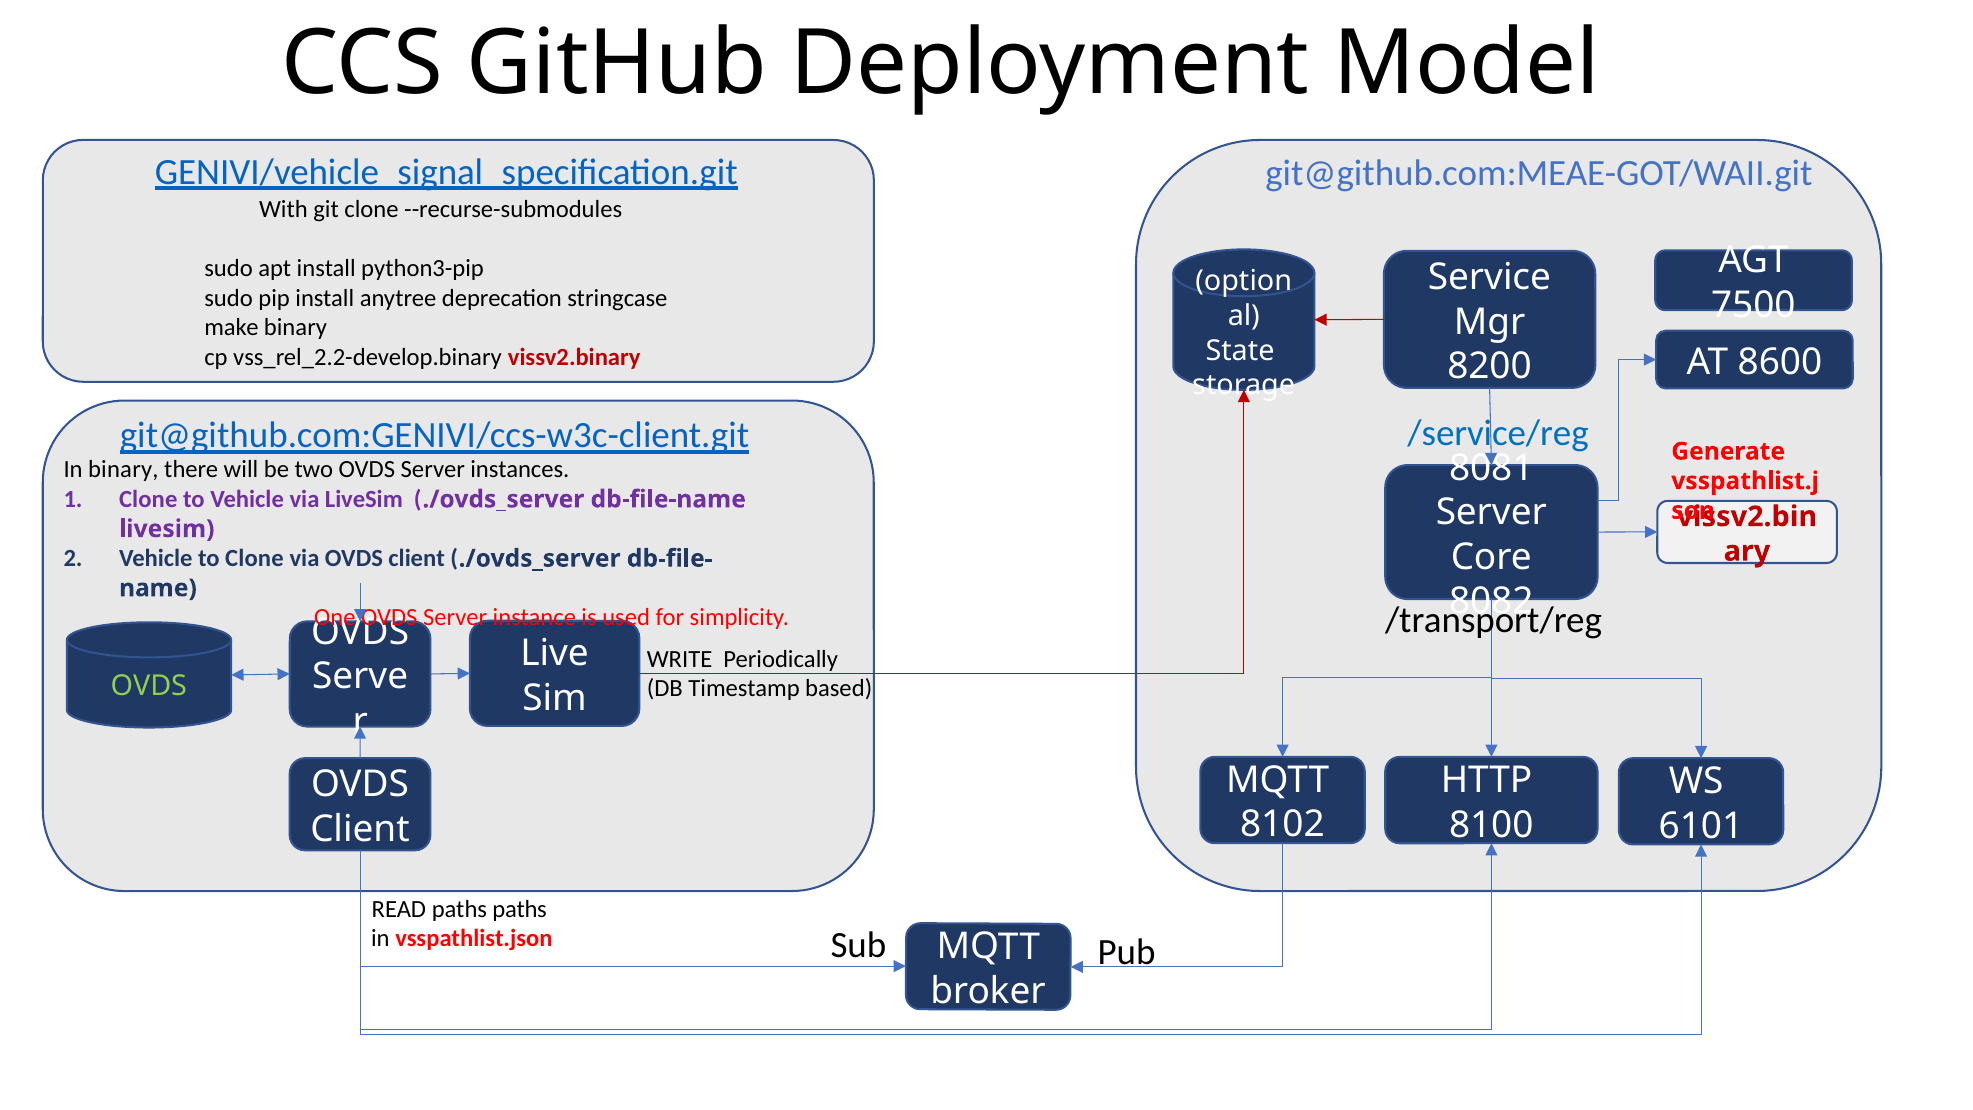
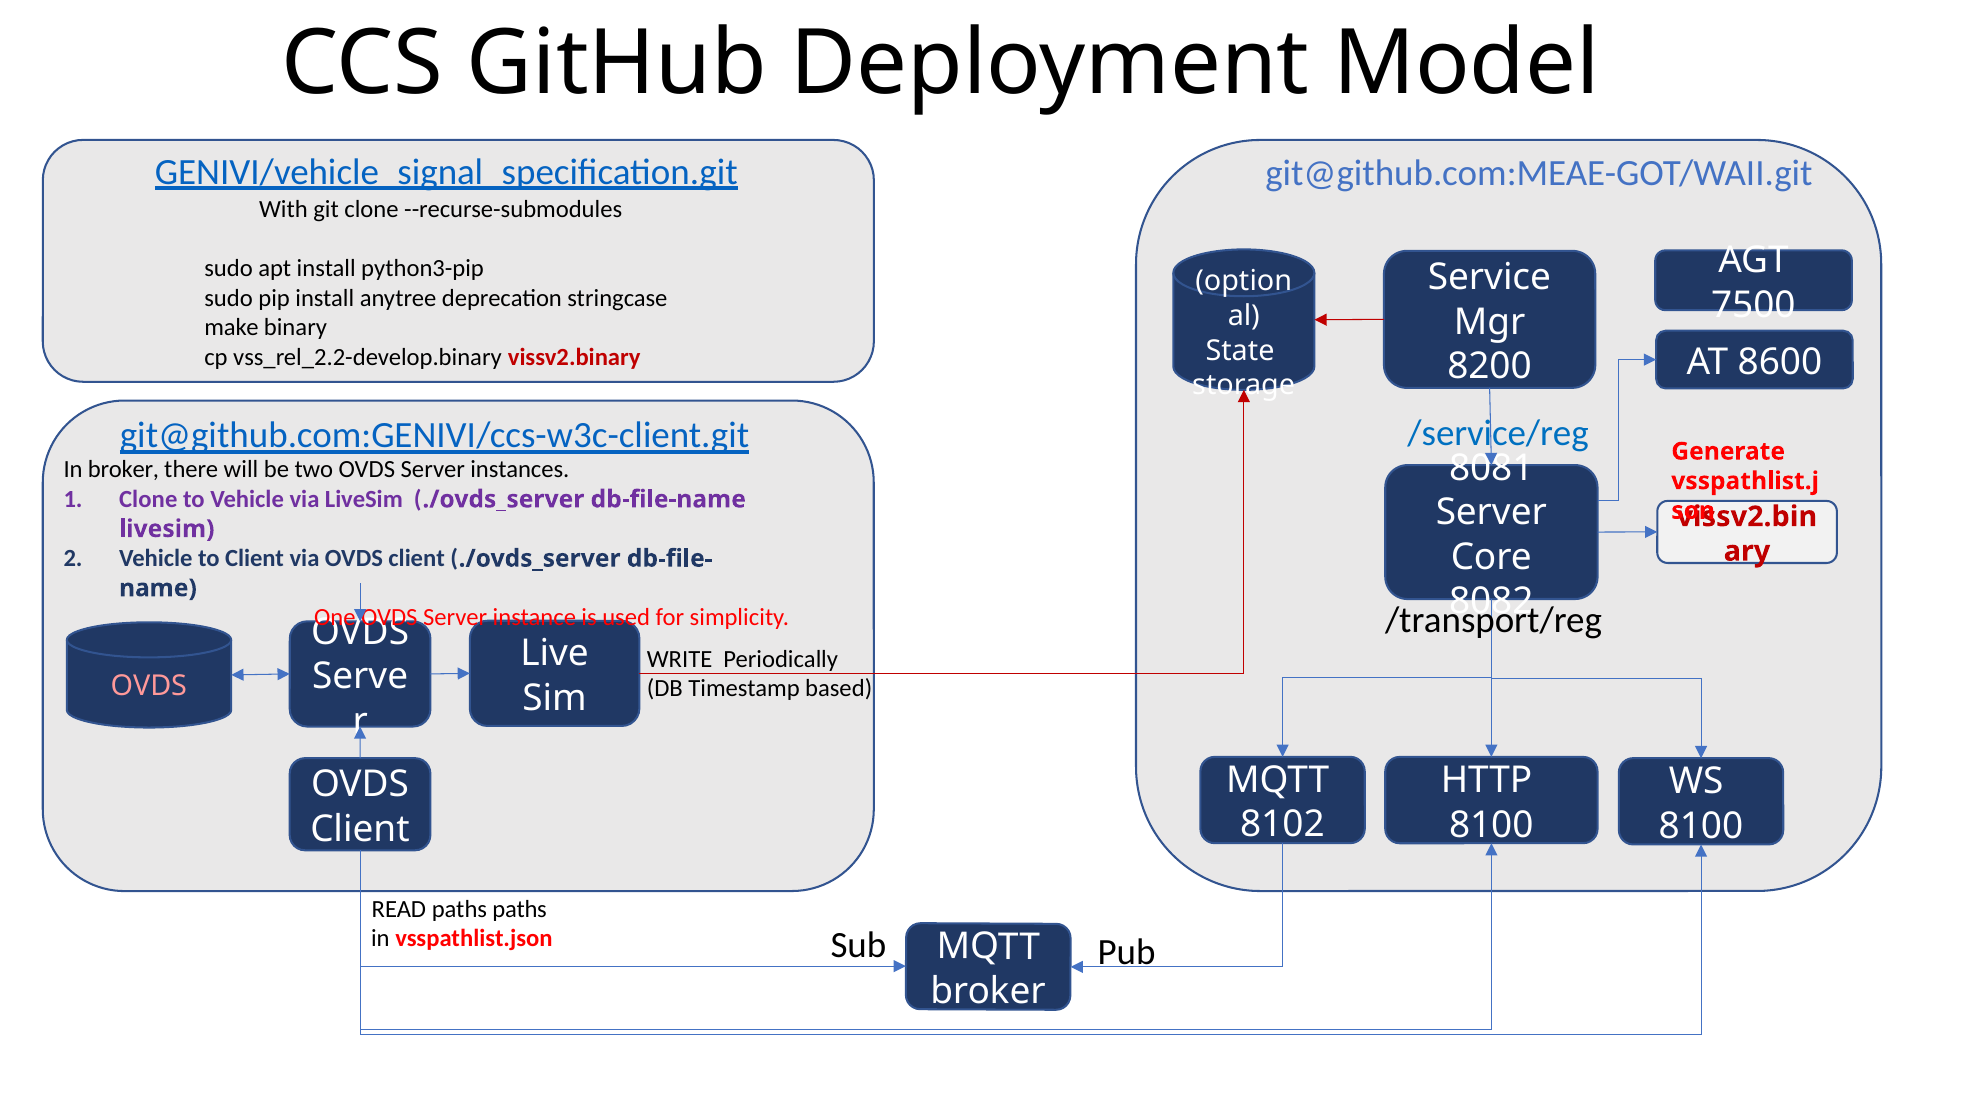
In binary: binary -> broker (124, 470)
to Clone: Clone -> Client (255, 558)
OVDS colour: light green -> pink (149, 686)
6101: 6101 -> 8100 (1701, 826)
